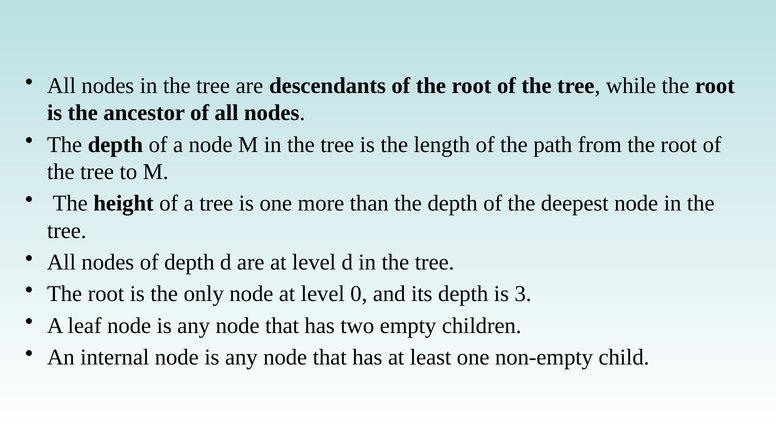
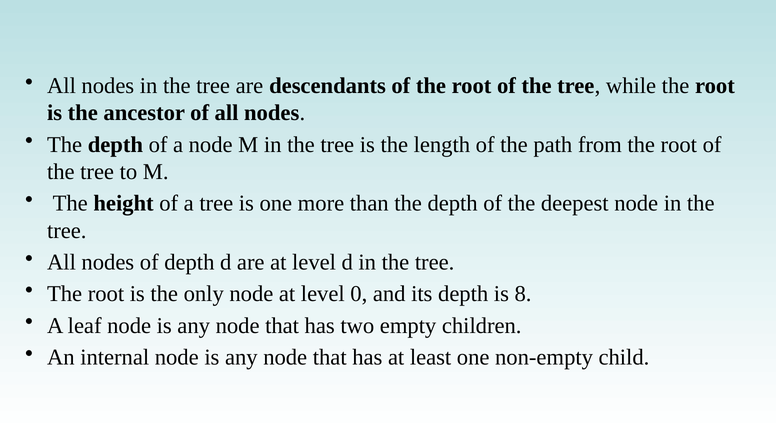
3: 3 -> 8 (523, 294)
